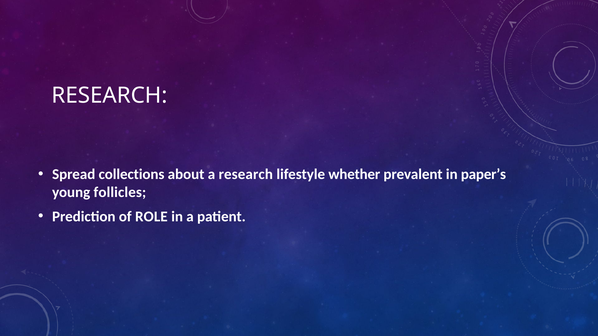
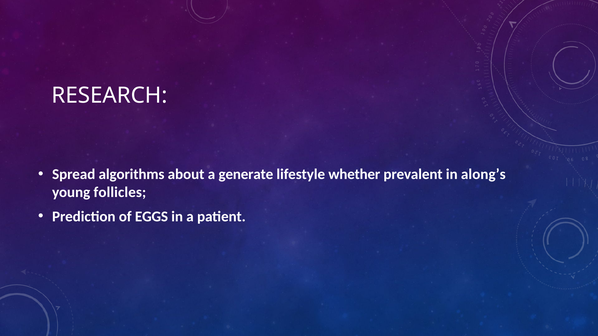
collections: collections -> algorithms (132, 175)
a research: research -> generate (246, 175)
paper’s: paper’s -> along’s (483, 175)
ROLE: ROLE -> EGGS (152, 217)
